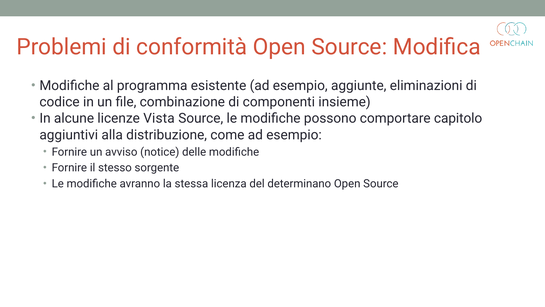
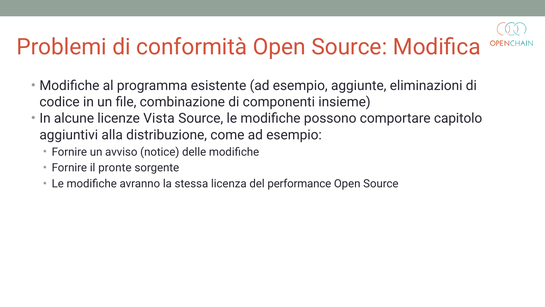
stesso: stesso -> pronte (115, 168)
determinano: determinano -> performance (299, 184)
